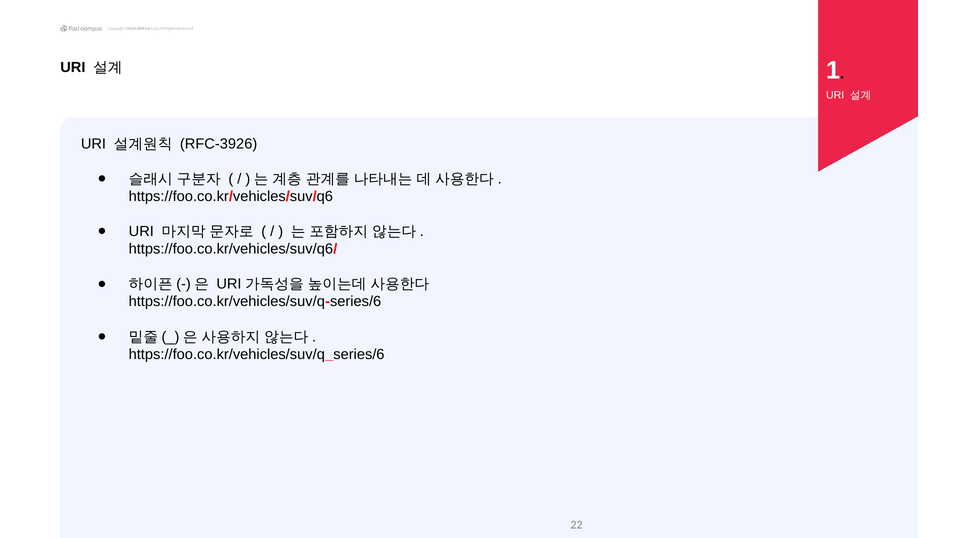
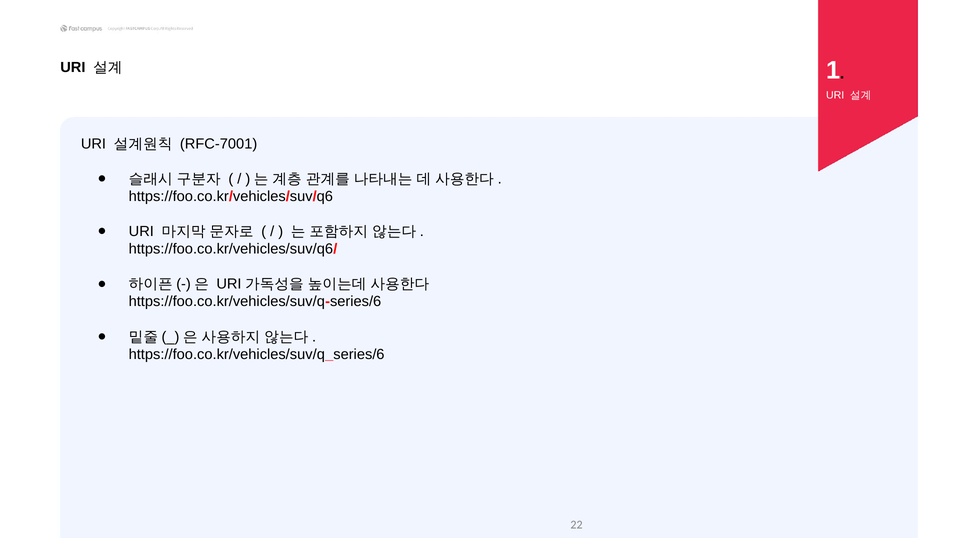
RFC-3926: RFC-3926 -> RFC-7001 (219, 144)
